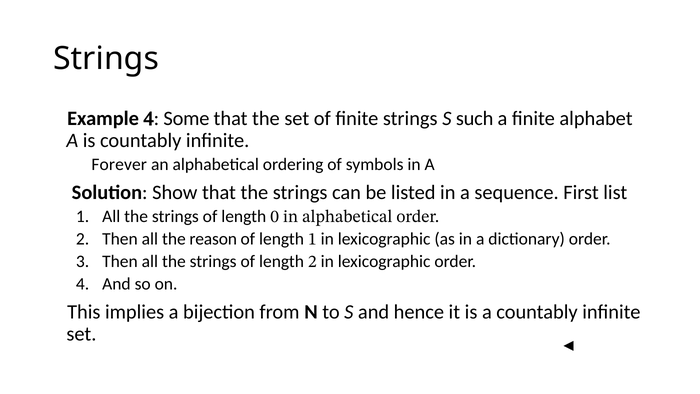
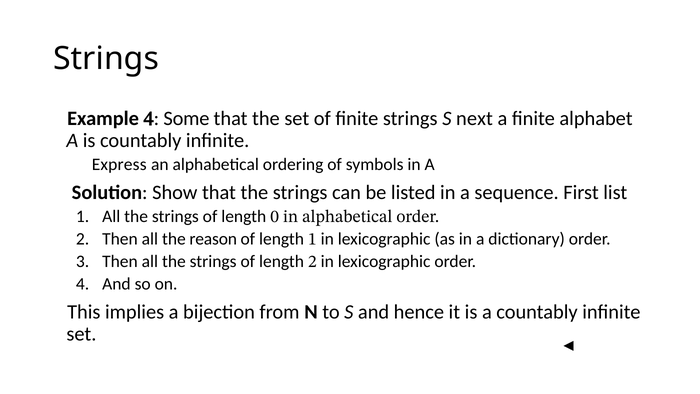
such: such -> next (474, 118)
Forever: Forever -> Express (119, 164)
